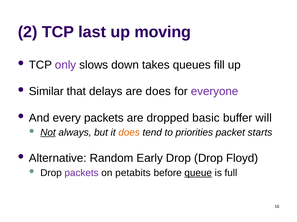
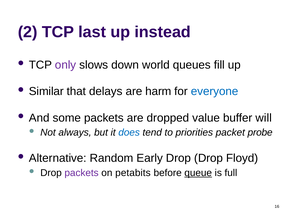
moving: moving -> instead (163, 32)
takes: takes -> world (156, 65)
are does: does -> harm (158, 92)
everyone colour: purple -> blue (215, 92)
every: every -> some (67, 118)
basic: basic -> value (206, 118)
Not underline: present -> none (48, 133)
does colour: orange -> blue (129, 133)
starts: starts -> probe (260, 133)
